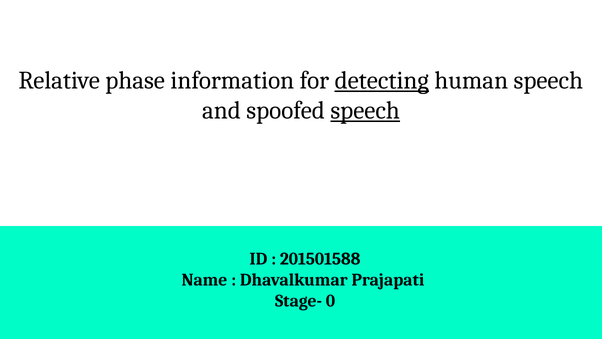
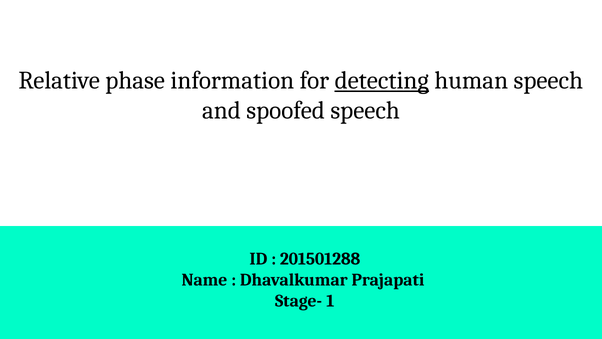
speech underline: present -> none (365, 110)
201501588: 201501588 -> 201501288 (320, 259)
0: 0 -> 1 (330, 301)
